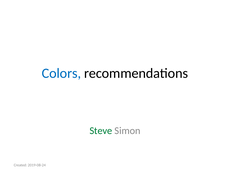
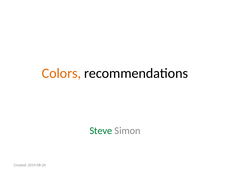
Colors colour: blue -> orange (61, 73)
